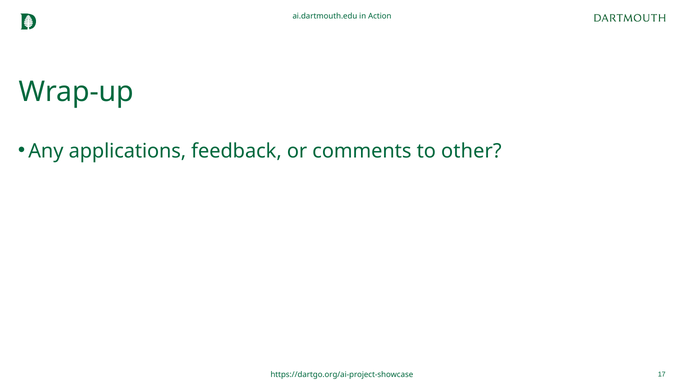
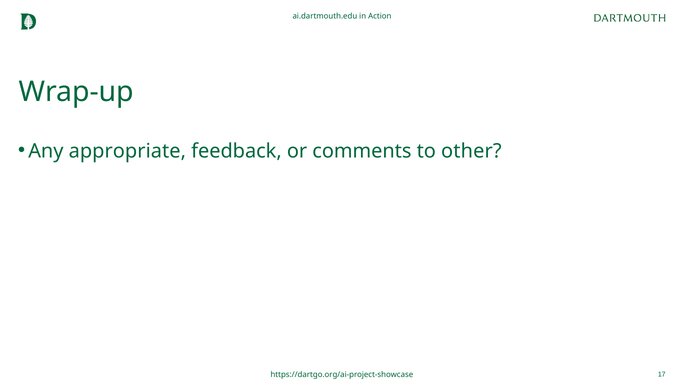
applications: applications -> appropriate (127, 151)
